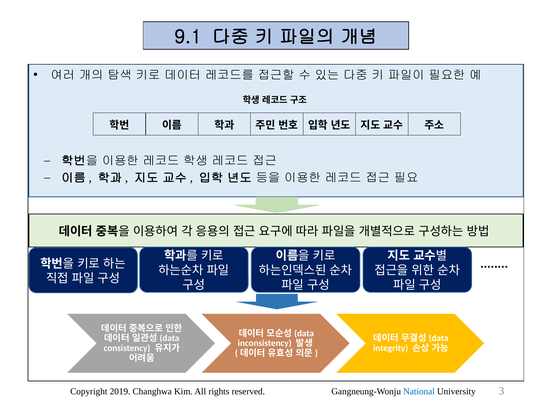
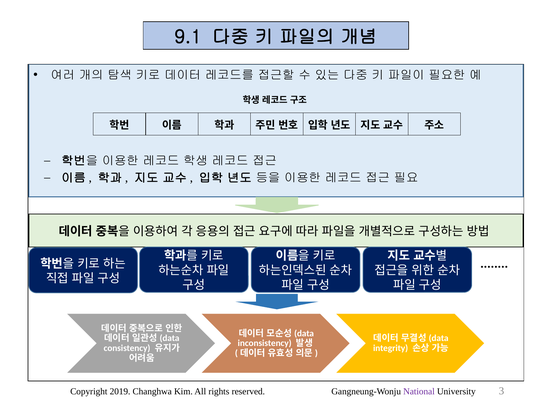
National colour: blue -> purple (419, 392)
